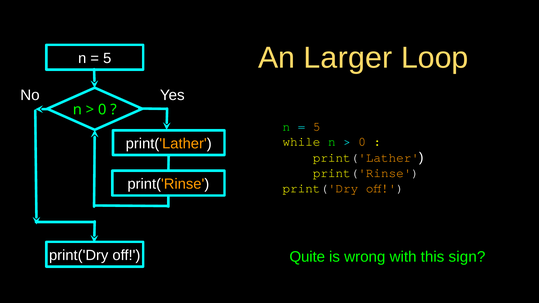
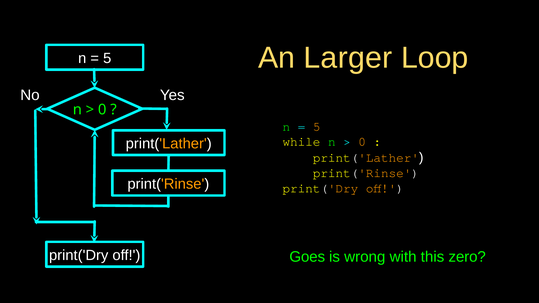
Quite: Quite -> Goes (307, 257)
sign: sign -> zero (467, 257)
